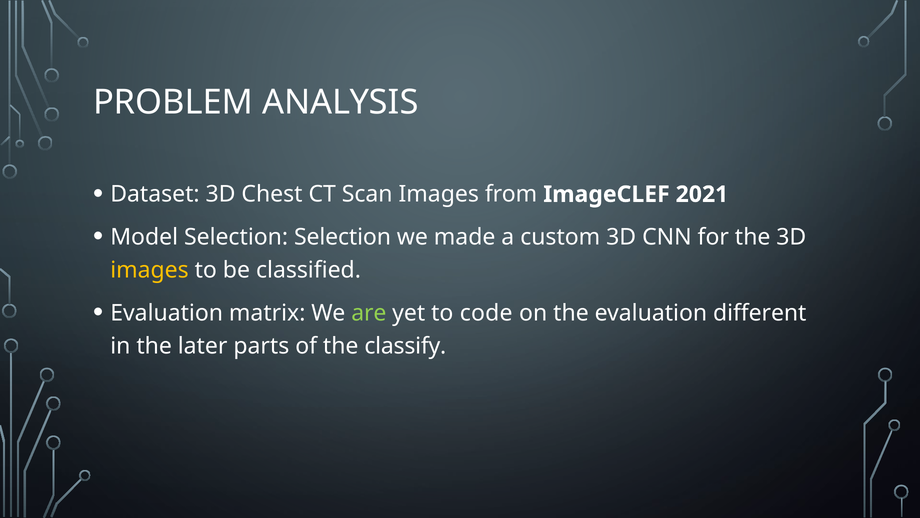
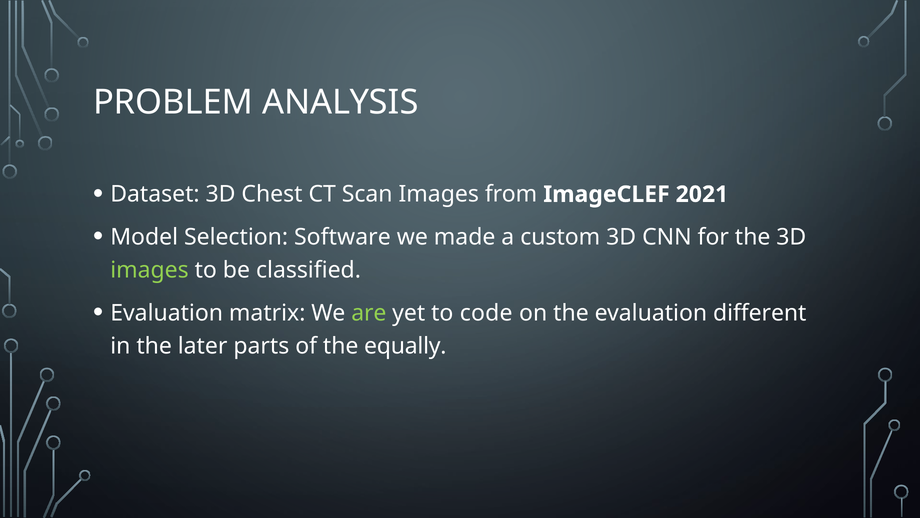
Selection Selection: Selection -> Software (342, 237)
images colour: yellow -> light green (150, 270)
classify: classify -> equally (405, 346)
